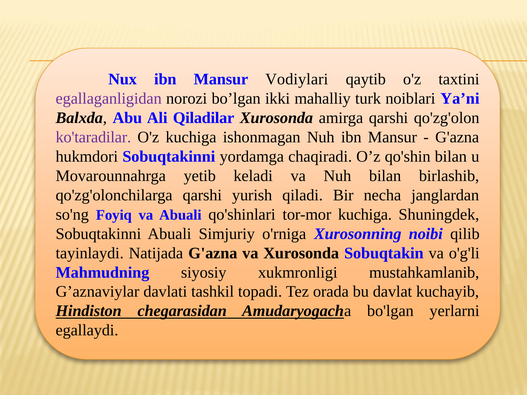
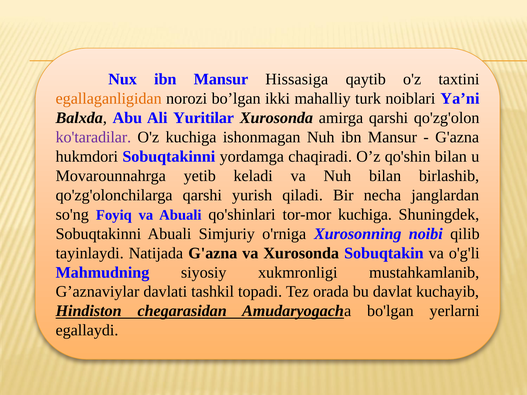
Vodiylari: Vodiylari -> Hissasiga (297, 79)
egallaganligidan colour: purple -> orange (109, 99)
Qiladilar: Qiladilar -> Yuritilar (204, 118)
